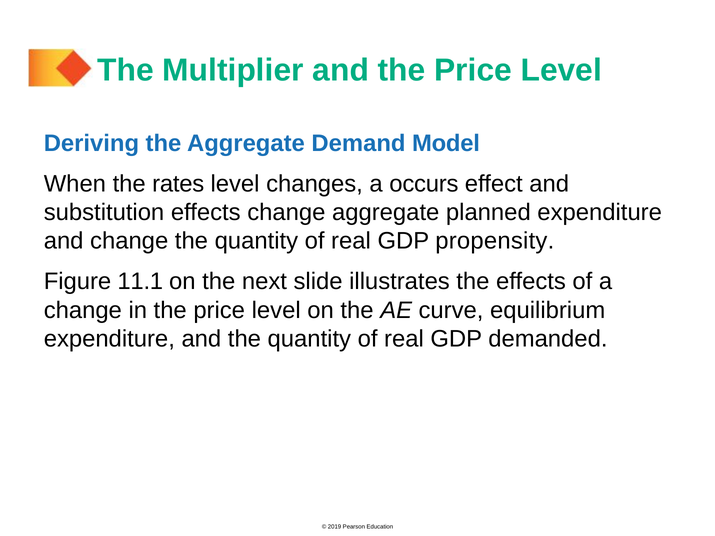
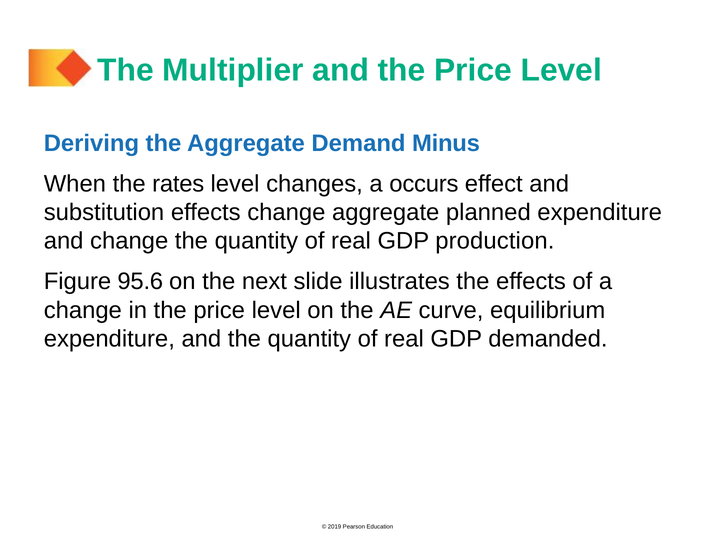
Model: Model -> Minus (446, 143)
propensity: propensity -> production (495, 241)
11.1: 11.1 -> 95.6 (140, 282)
